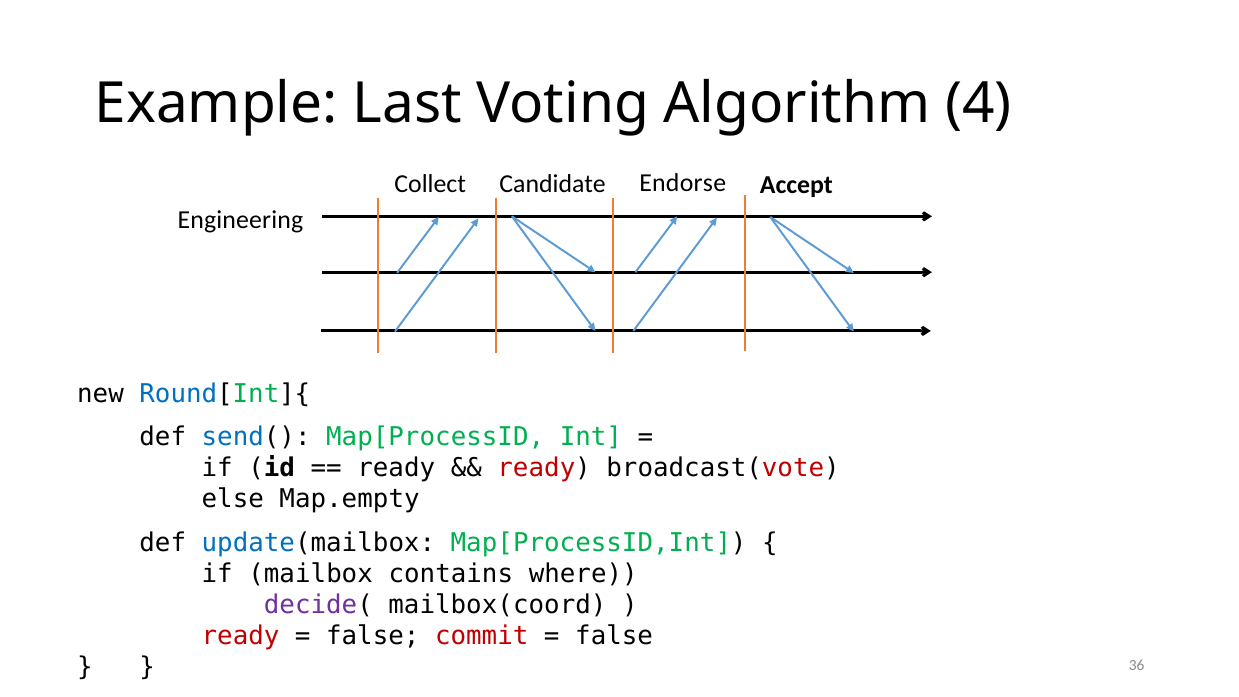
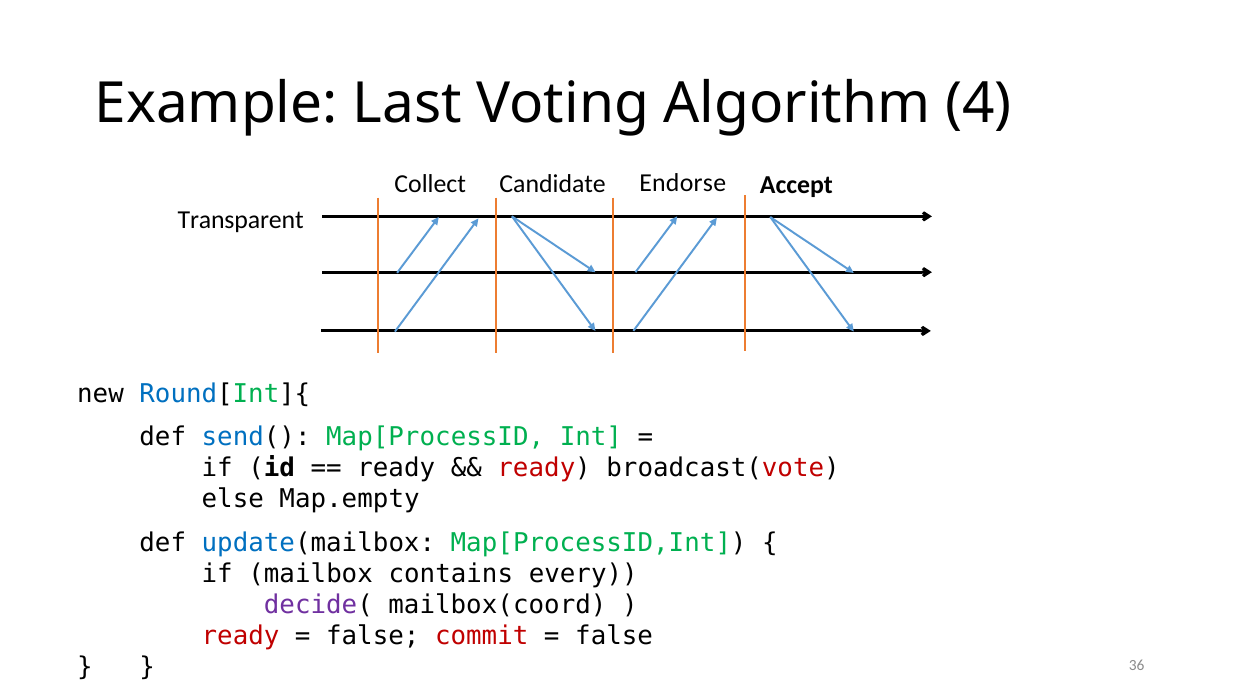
Engineering: Engineering -> Transparent (241, 219)
where: where -> every (583, 573)
